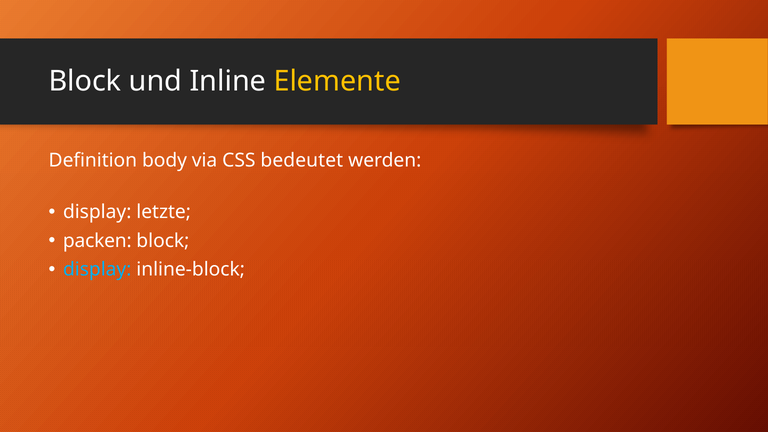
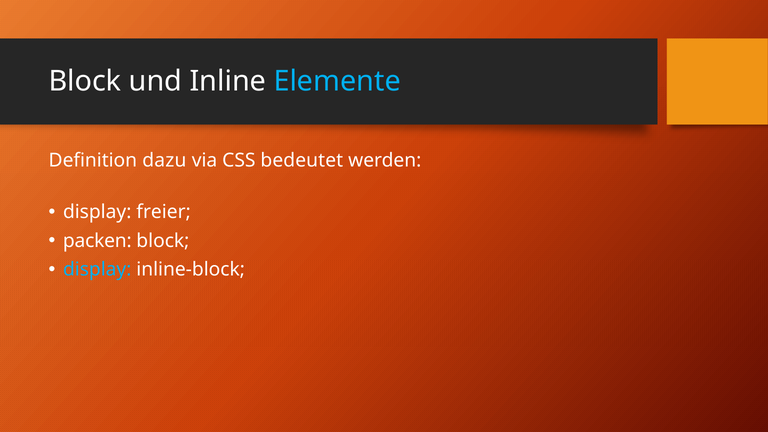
Elemente colour: yellow -> light blue (337, 81)
body: body -> dazu (164, 160)
letzte: letzte -> freier (164, 212)
